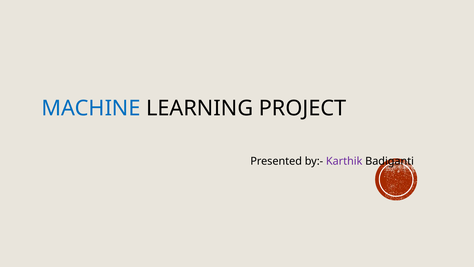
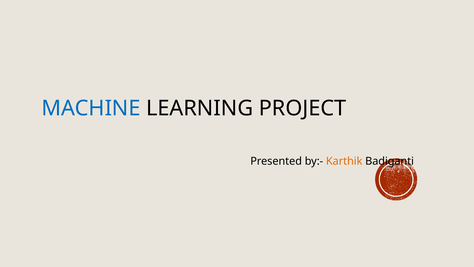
Karthik colour: purple -> orange (344, 161)
